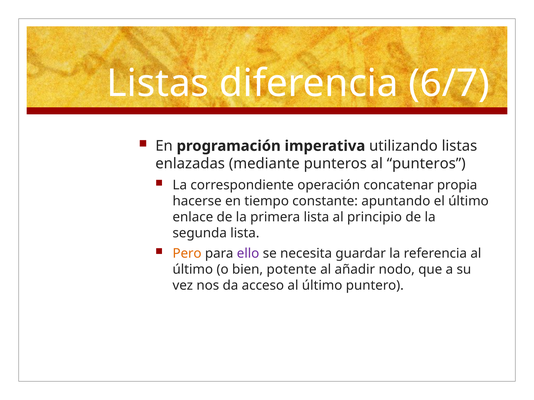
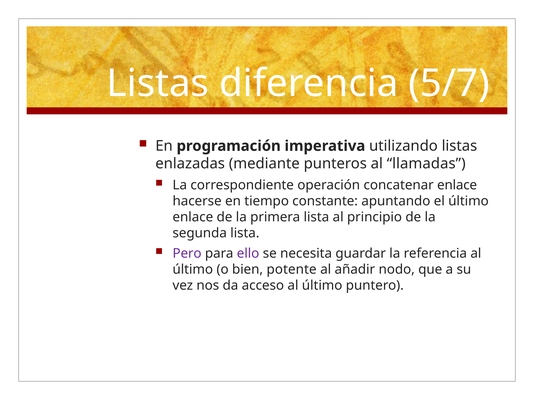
6/7: 6/7 -> 5/7 (449, 83)
al punteros: punteros -> llamadas (426, 164)
concatenar propia: propia -> enlace (457, 185)
Pero colour: orange -> purple (187, 254)
